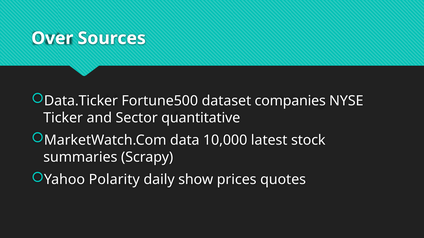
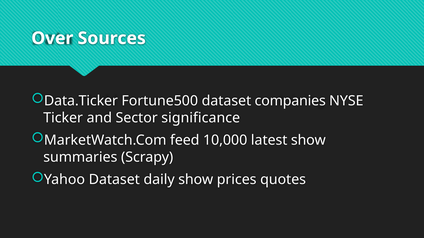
quantitative: quantitative -> significance (201, 118)
data: data -> feed (185, 141)
latest stock: stock -> show (308, 141)
Yahoo Polarity: Polarity -> Dataset (114, 180)
